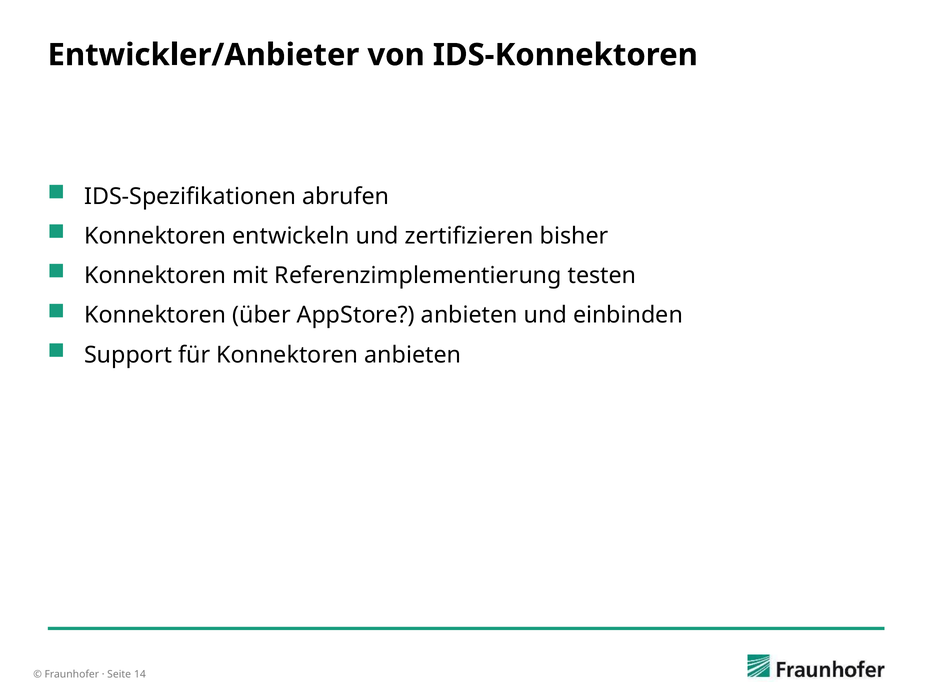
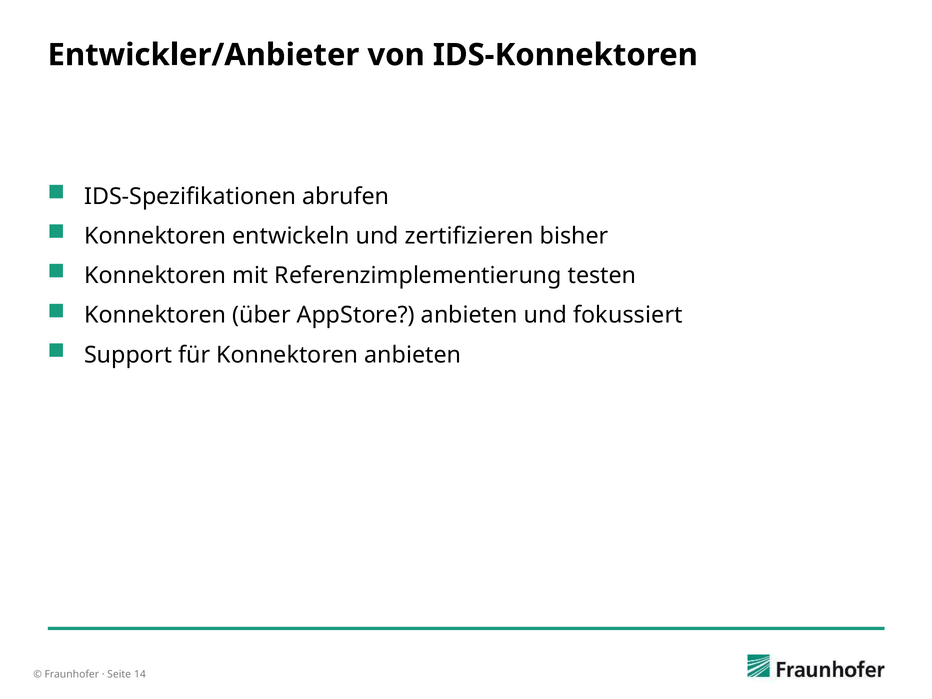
einbinden: einbinden -> fokussiert (628, 315)
